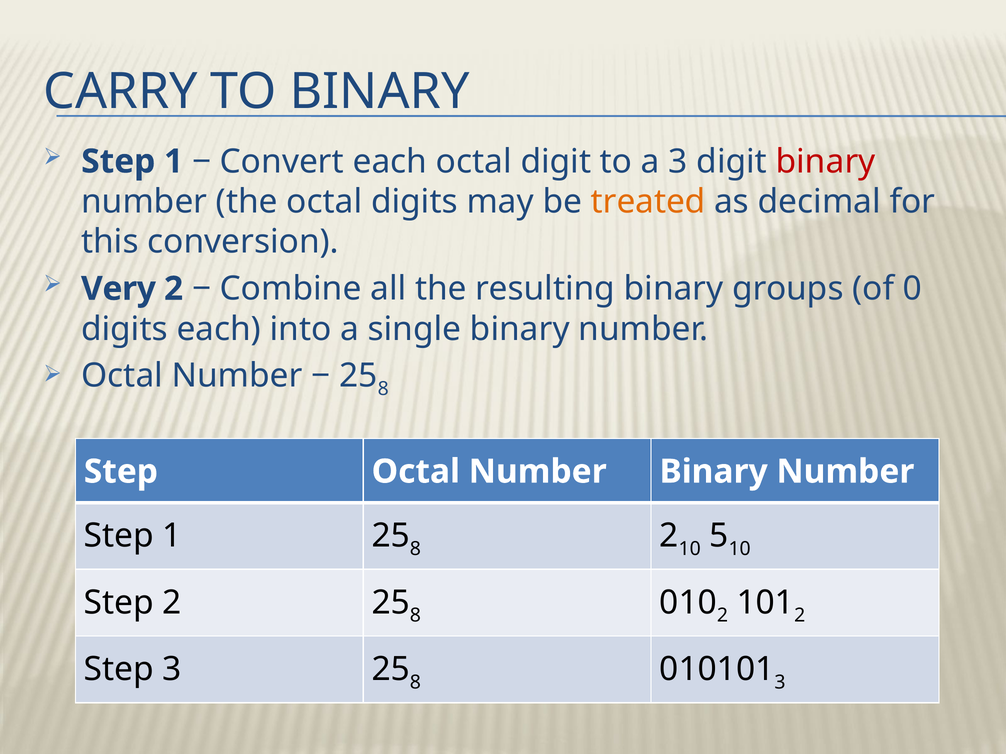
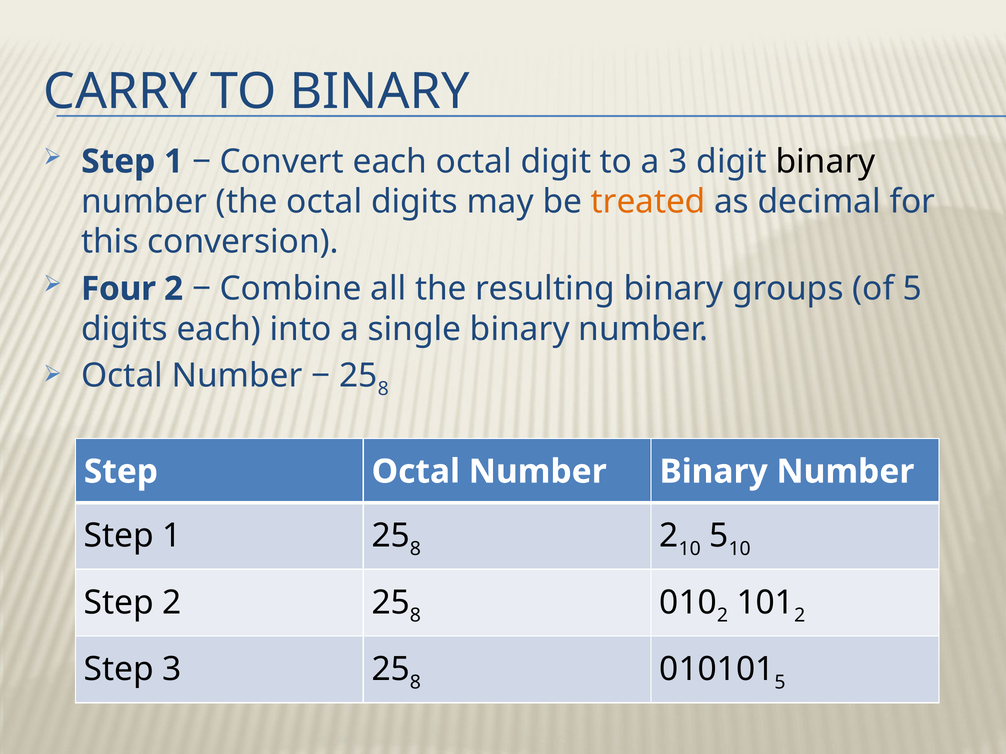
binary colour: red -> black (826, 162)
Very: Very -> Four (118, 289)
of 0: 0 -> 5 (913, 289)
3: 3 -> 5 (780, 683)
